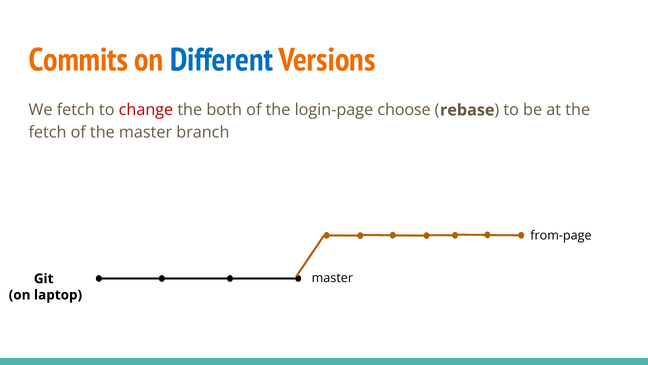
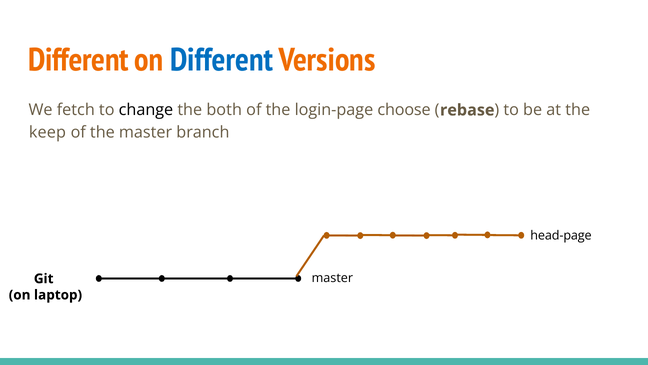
Commits: Commits -> Different (78, 60)
change colour: red -> black (146, 110)
fetch: fetch -> keep (47, 132)
from-page: from-page -> head-page (561, 235)
